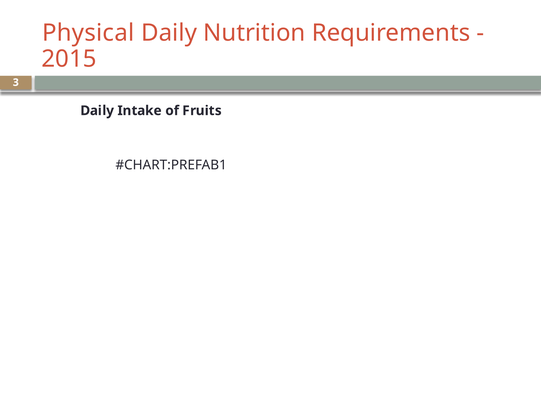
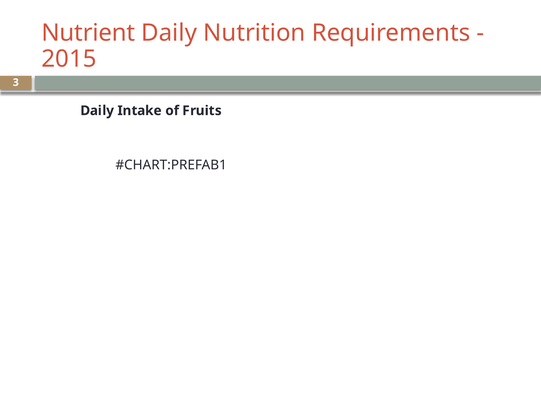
Physical: Physical -> Nutrient (88, 33)
